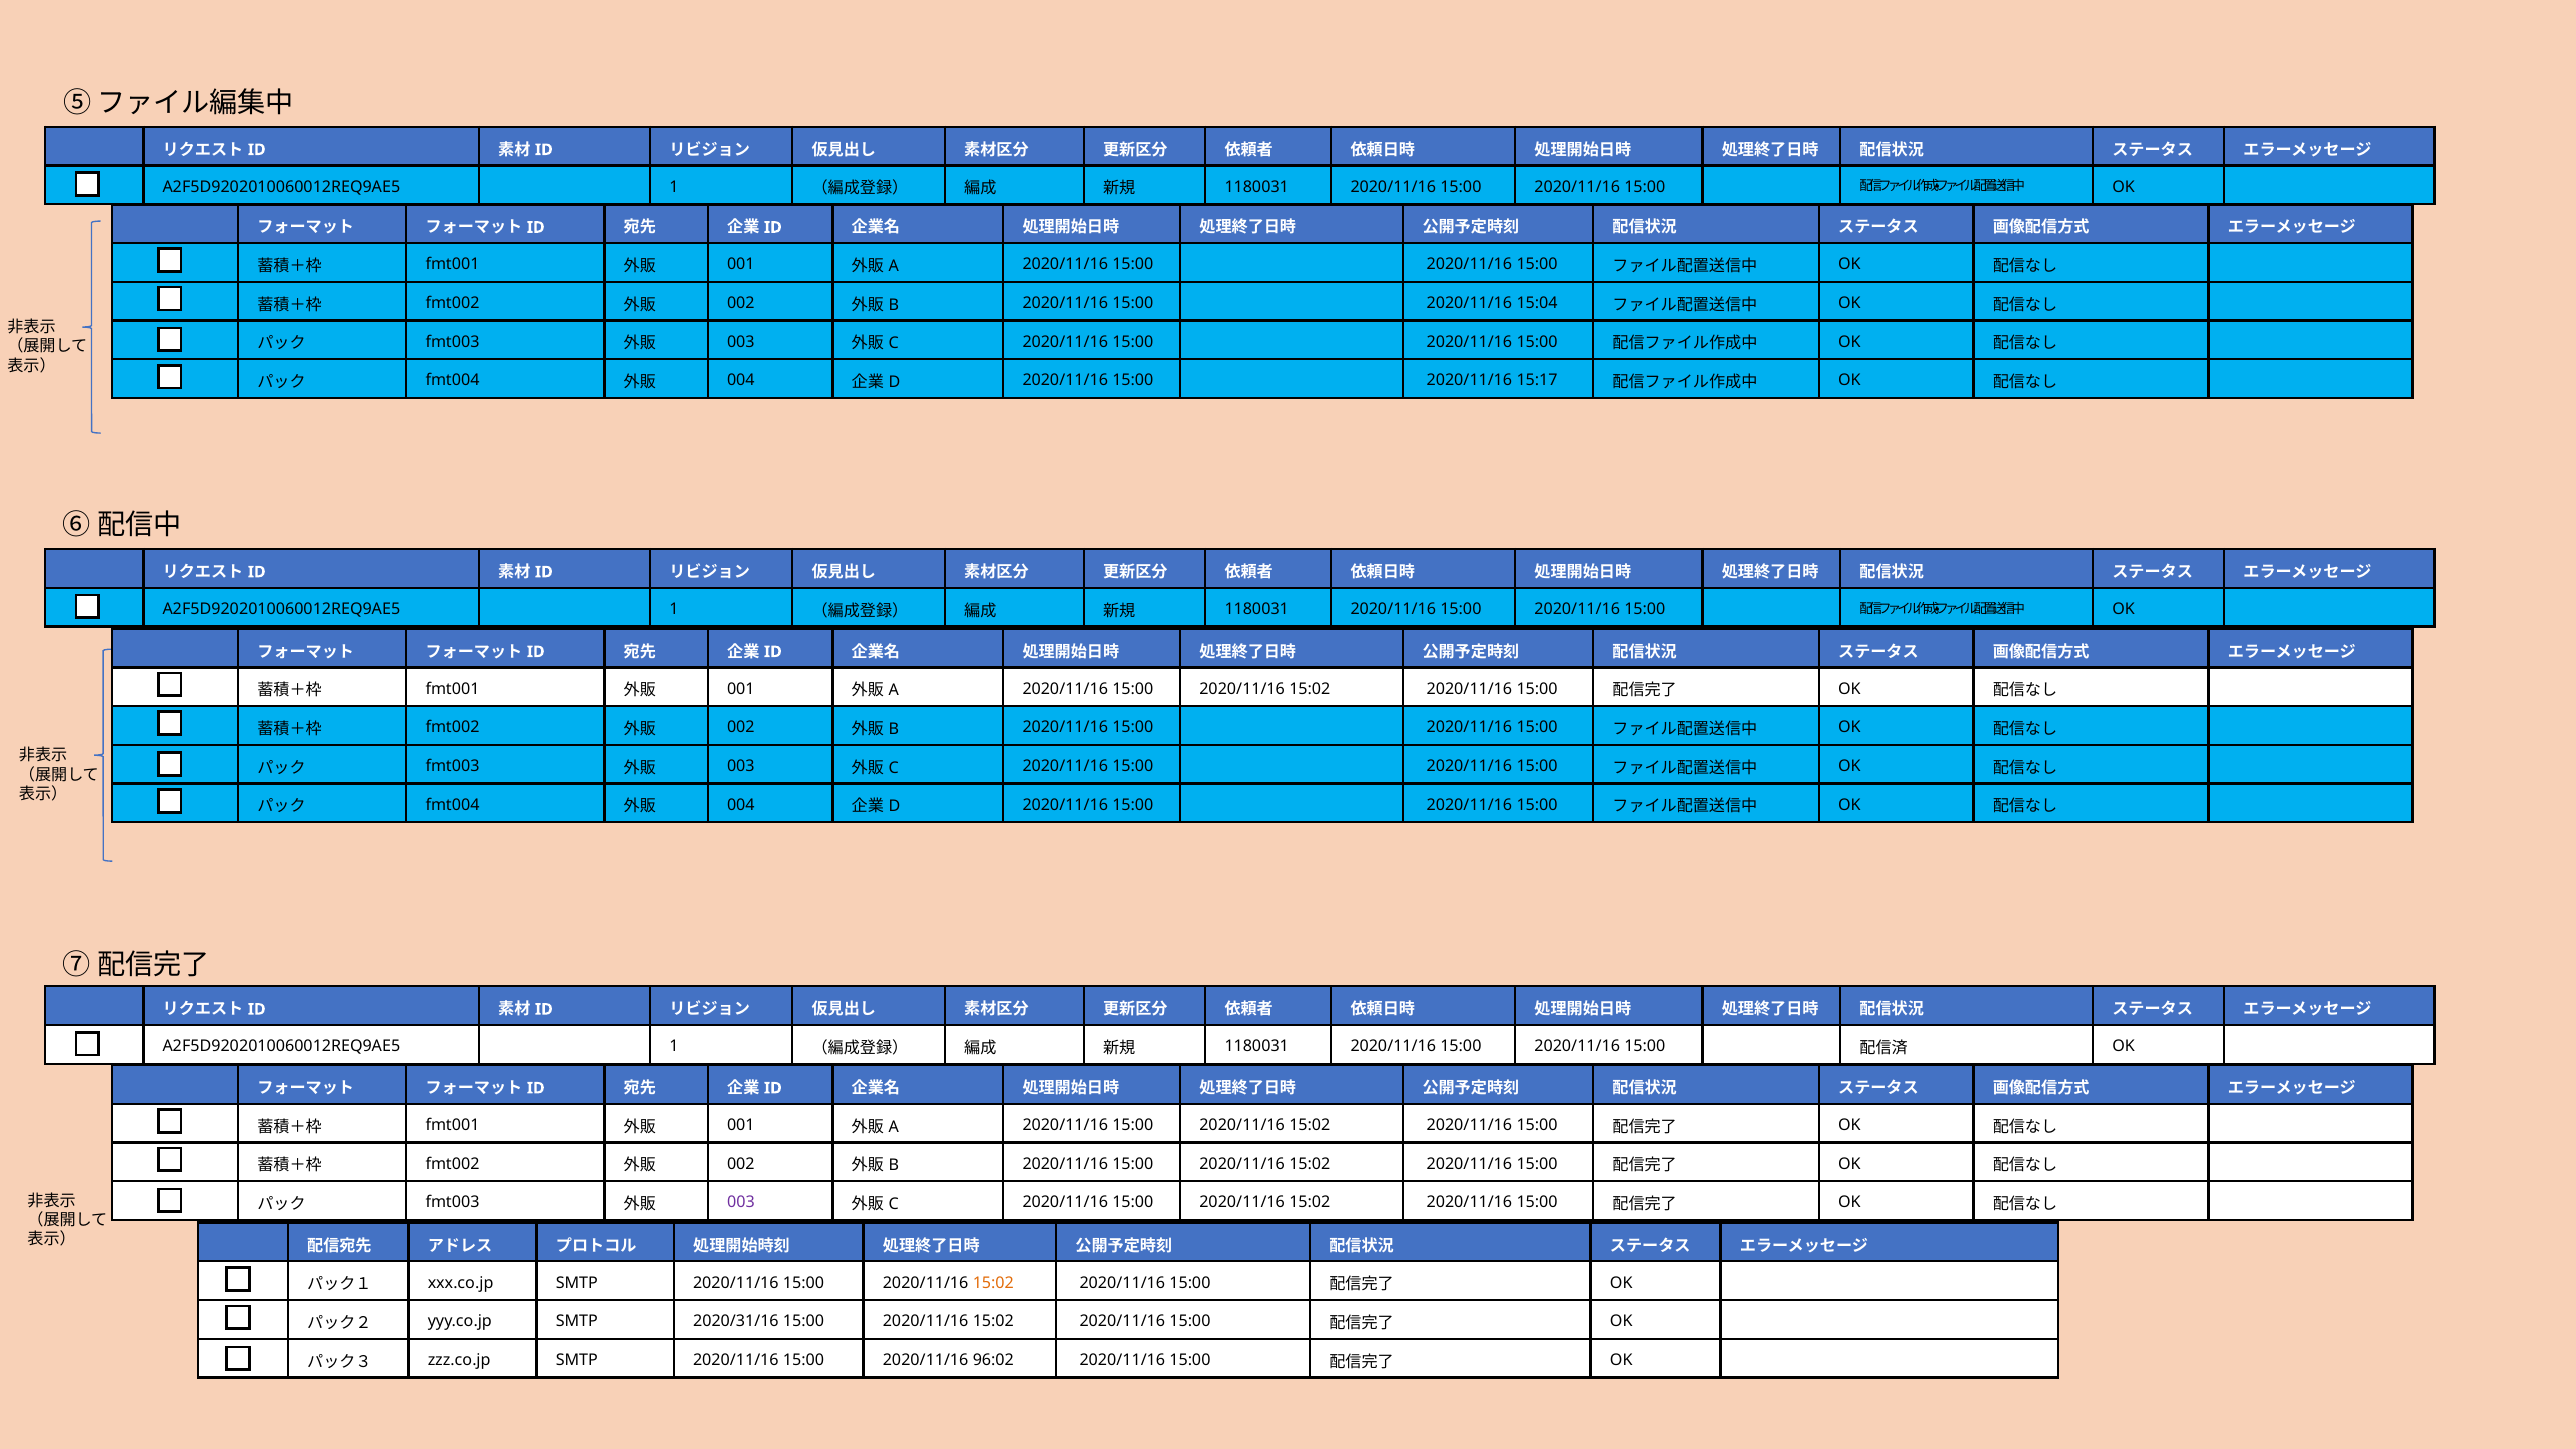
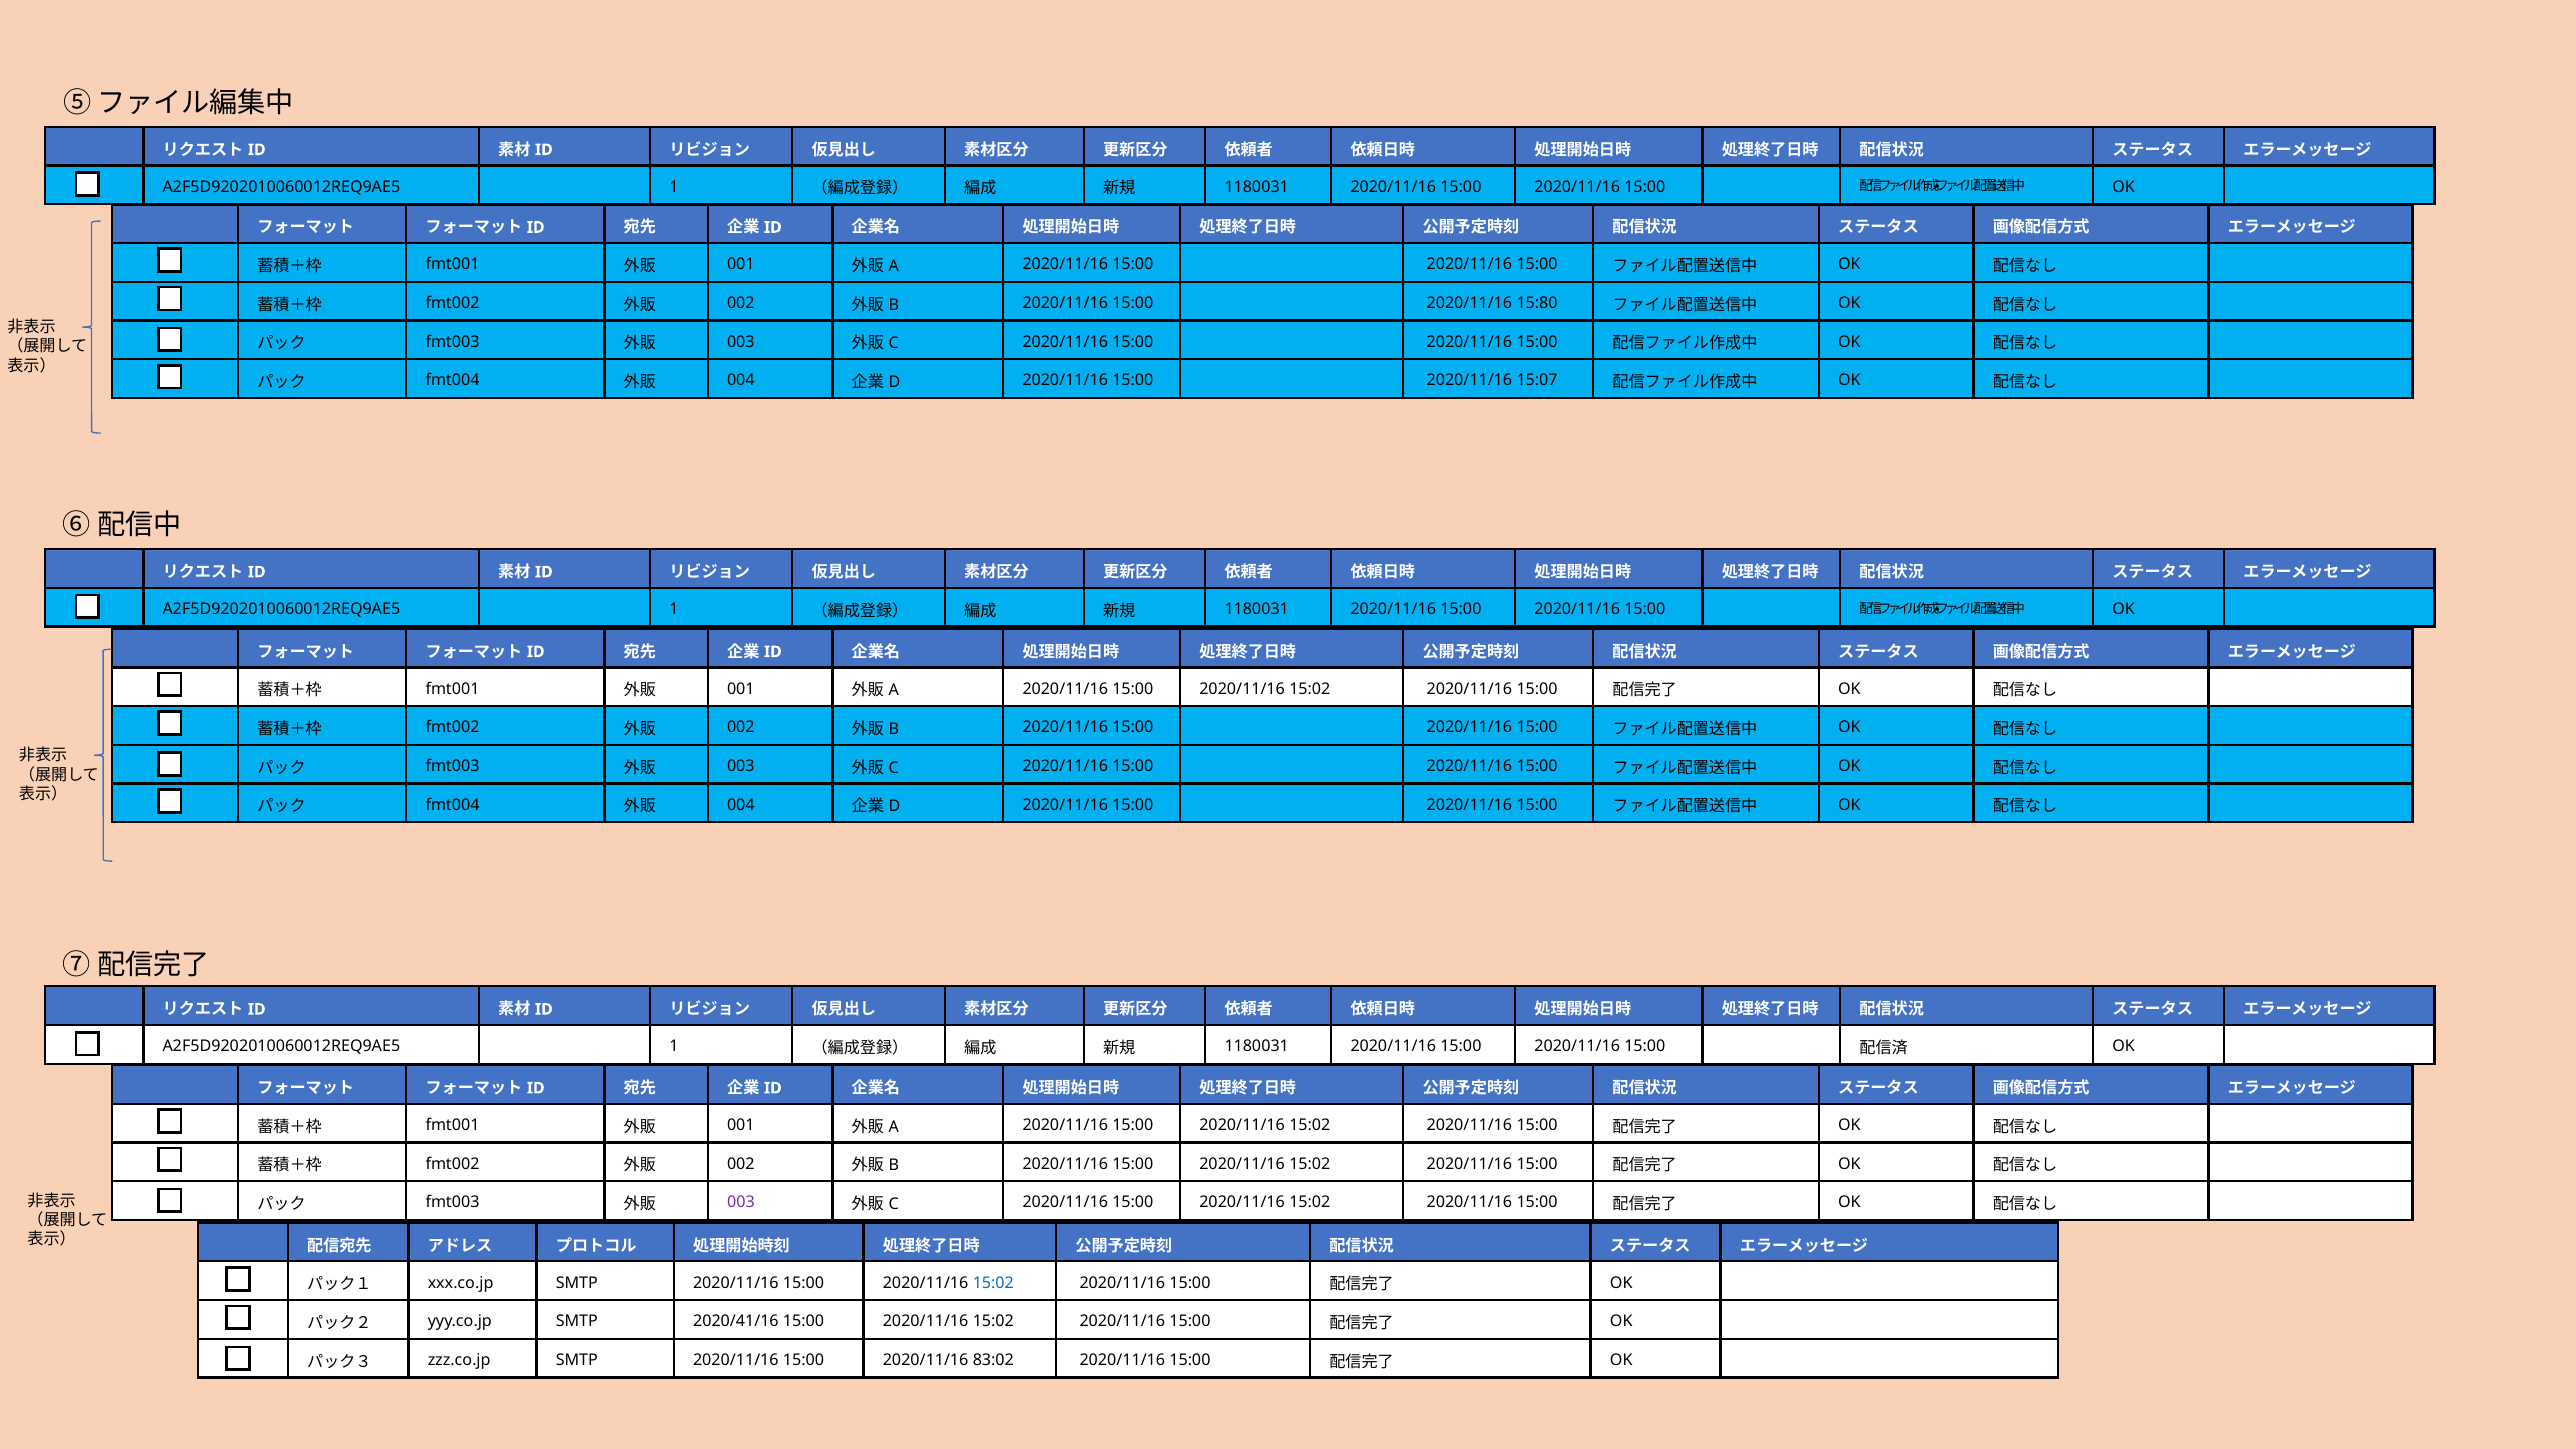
15:04: 15:04 -> 15:80 (1537, 303)
15:17: 15:17 -> 15:07 (1537, 381)
15:02 colour: orange -> blue (993, 1283)
2020/31/16: 2020/31/16 -> 2020/41/16 (736, 1321)
96:02: 96:02 -> 83:02 (993, 1360)
